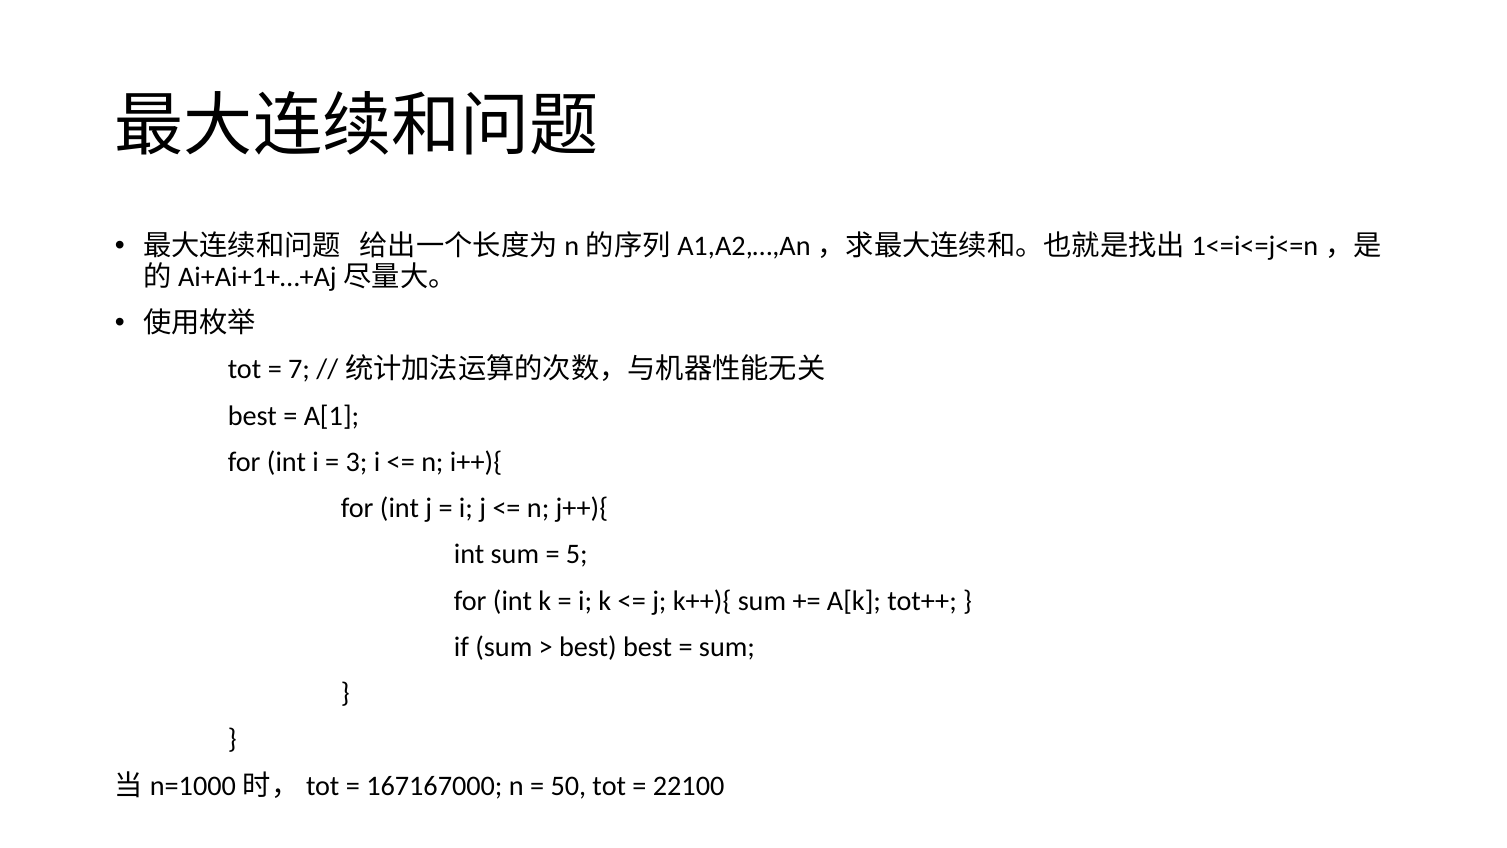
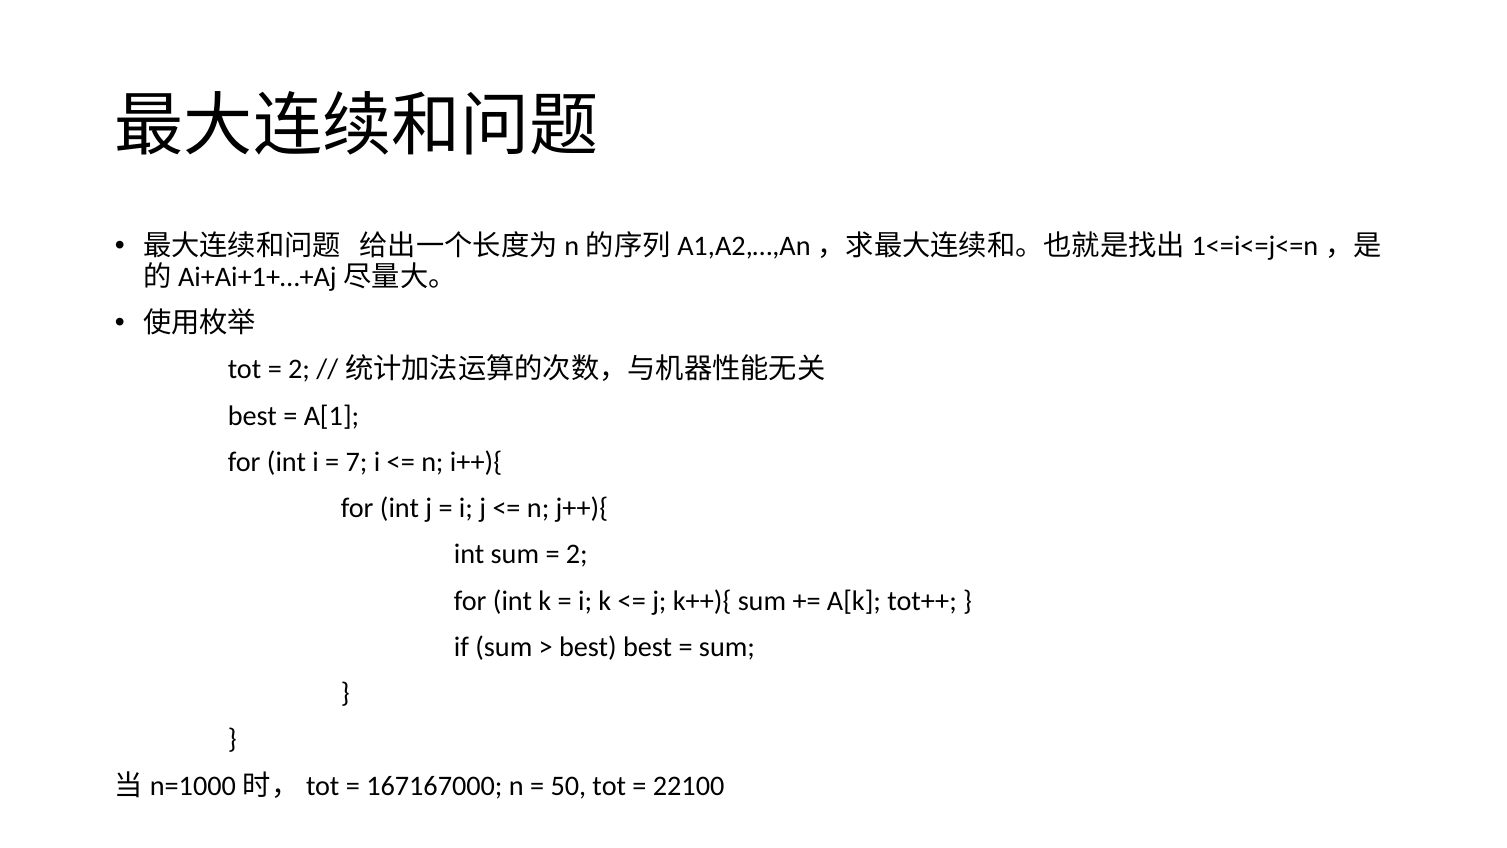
7: 7 -> 2 (299, 369)
3: 3 -> 7 (357, 462)
5: 5 -> 2 (577, 554)
